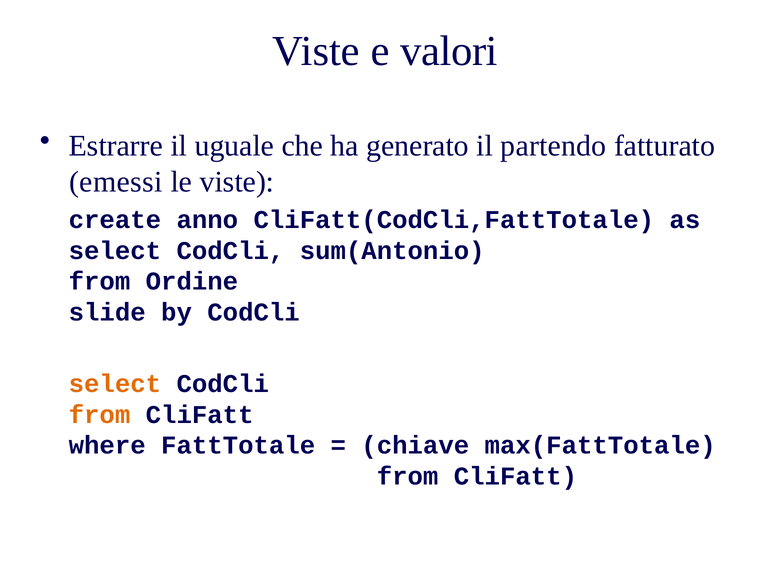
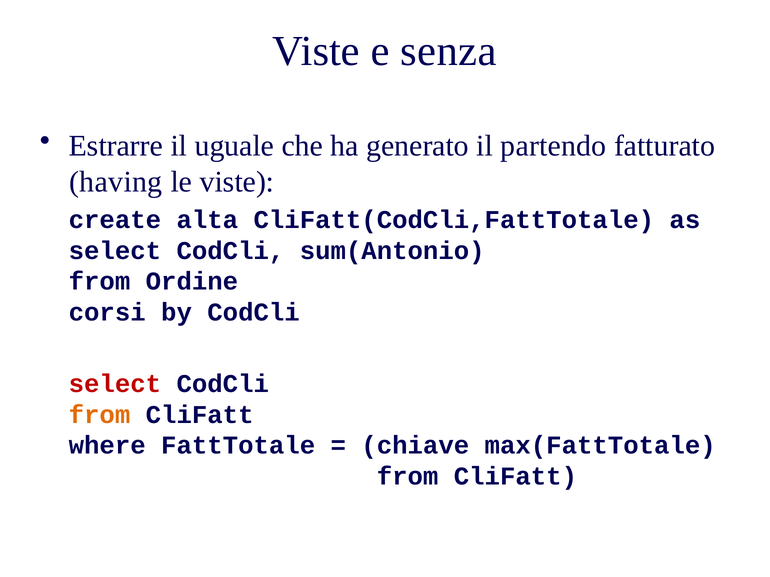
valori: valori -> senza (448, 51)
emessi: emessi -> having (116, 182)
anno: anno -> alta (207, 220)
slide: slide -> corsi (107, 312)
select colour: orange -> red (115, 384)
